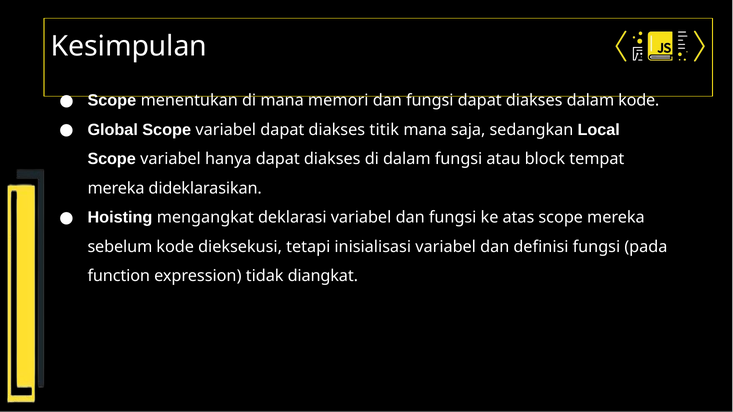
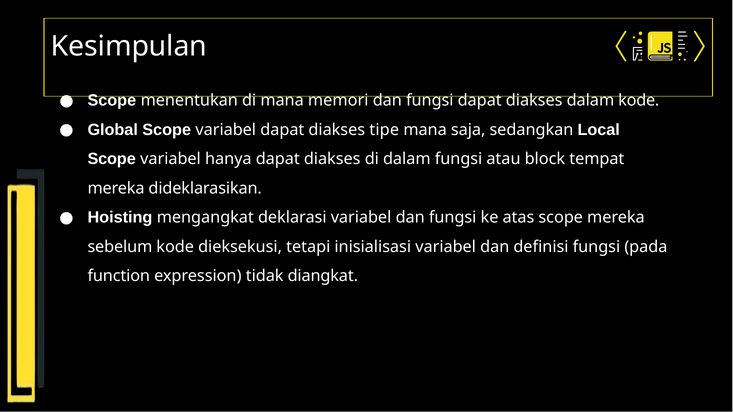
titik: titik -> tipe (384, 130)
